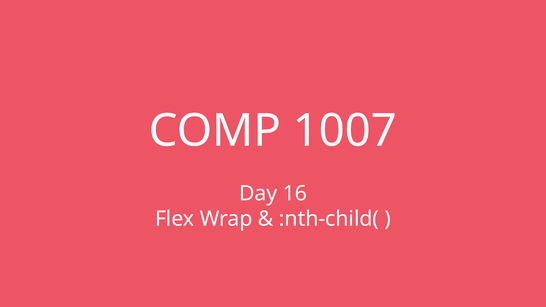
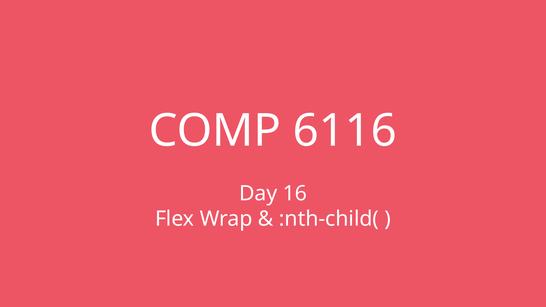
1007: 1007 -> 6116 (345, 131)
